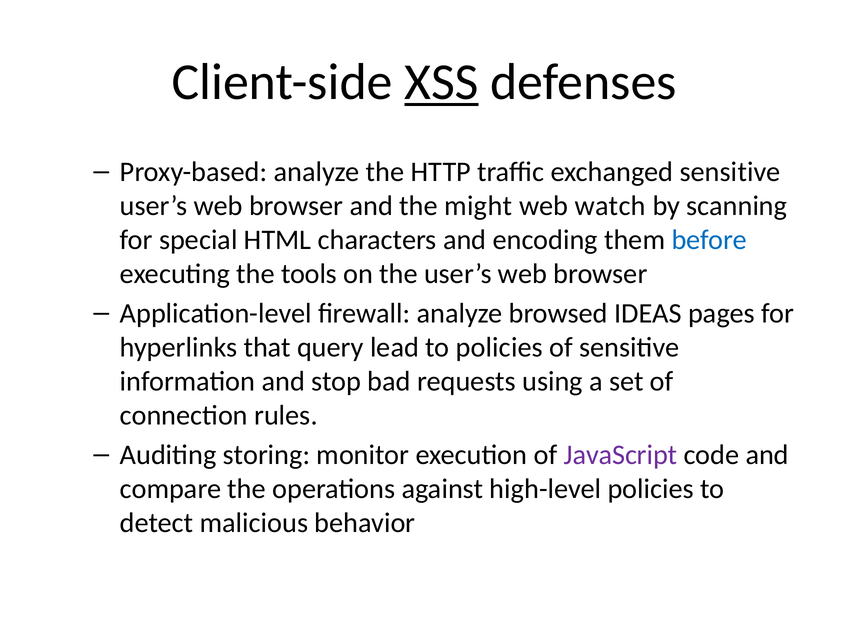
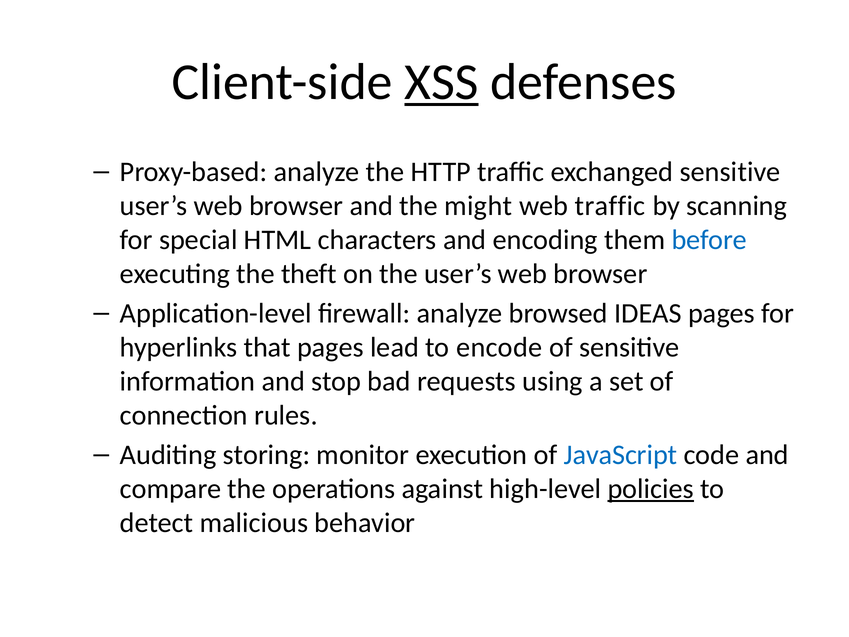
web watch: watch -> traffic (610, 206)
tools: tools -> theft (309, 274)
that query: query -> pages (330, 347)
to policies: policies -> encode (499, 347)
JavaScript colour: purple -> blue (620, 455)
policies underline: none -> present (651, 489)
